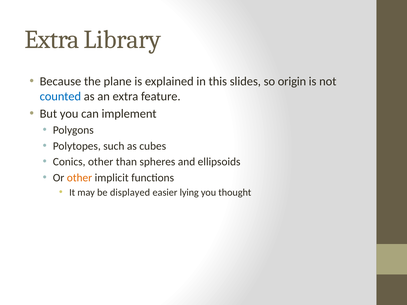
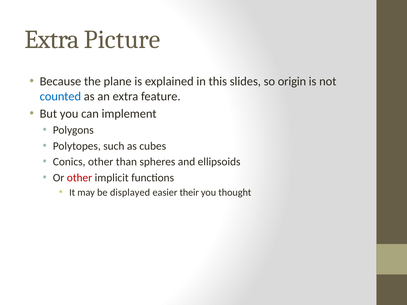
Library: Library -> Picture (122, 39)
other colour: orange -> red (80, 178)
lying: lying -> their (189, 193)
